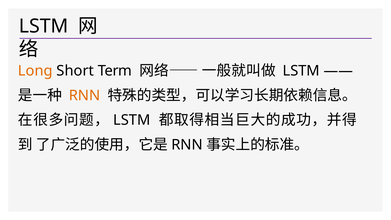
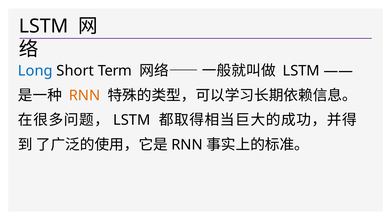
Long colour: orange -> blue (35, 71)
